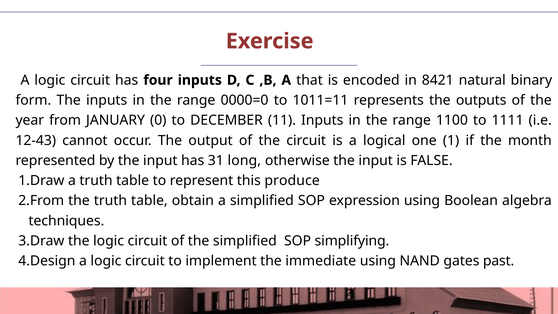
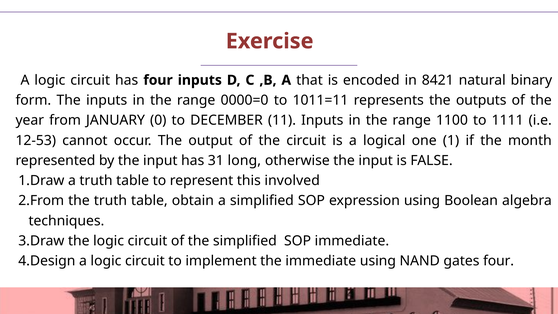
12-43: 12-43 -> 12-53 (36, 140)
produce: produce -> involved (292, 181)
SOP simplifying: simplifying -> immediate (352, 241)
gates past: past -> four (499, 261)
